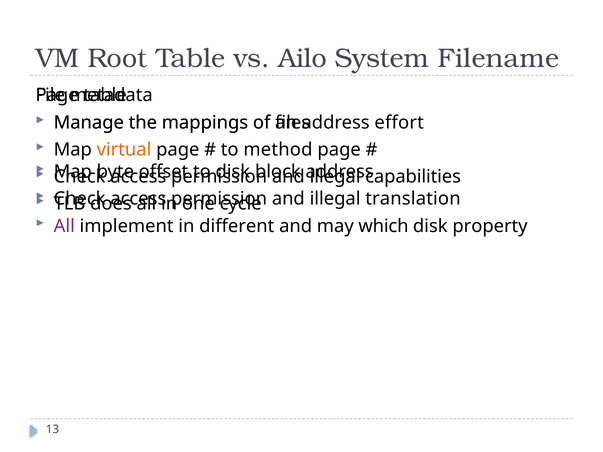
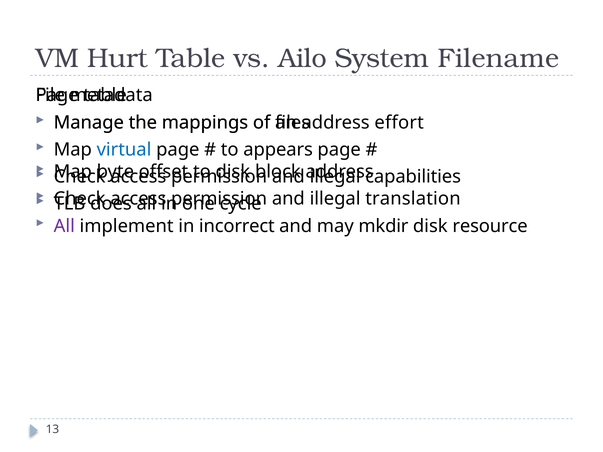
Root: Root -> Hurt (118, 58)
virtual colour: orange -> blue (124, 150)
method: method -> appears (278, 150)
different: different -> incorrect (237, 226)
which: which -> mkdir (383, 226)
property: property -> resource (490, 226)
